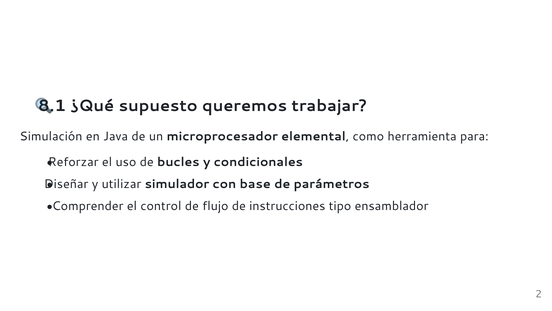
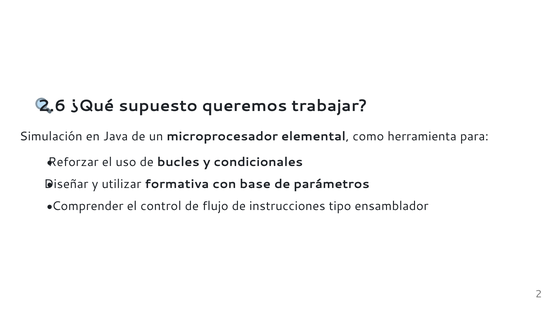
8.1: 8.1 -> 2.6 (52, 105)
simulador: simulador -> formativa (177, 184)
